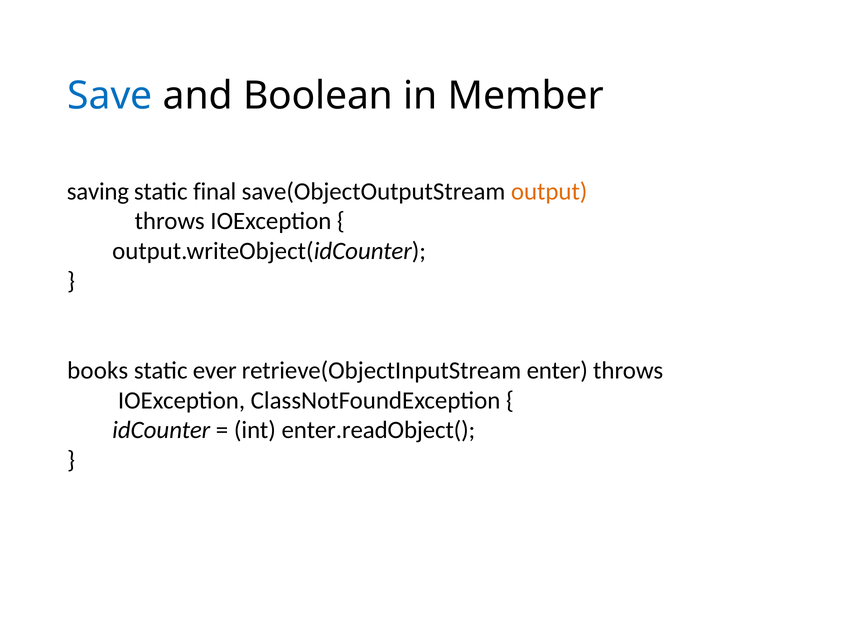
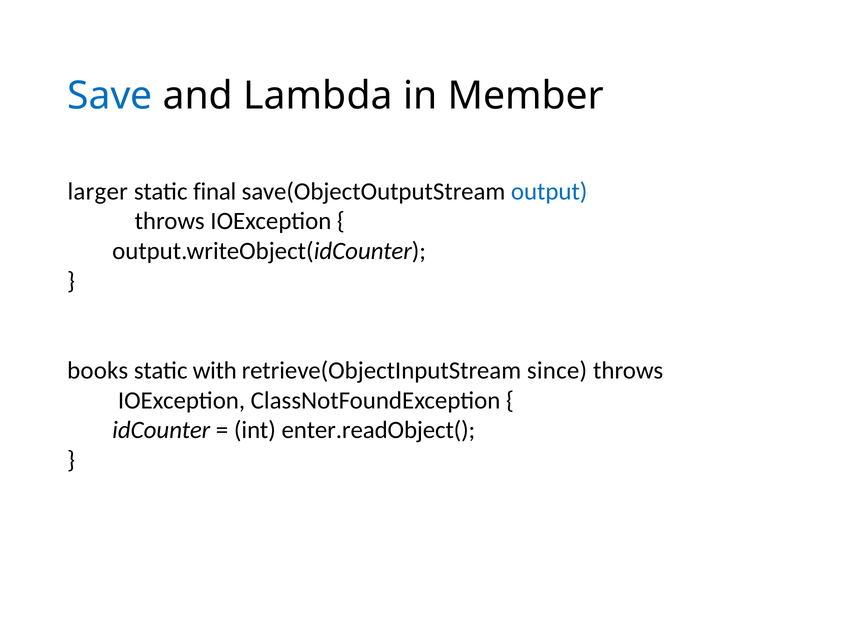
Boolean: Boolean -> Lambda (318, 96)
saving: saving -> larger (98, 191)
output colour: orange -> blue (549, 191)
ever: ever -> with (215, 371)
enter: enter -> since (557, 371)
